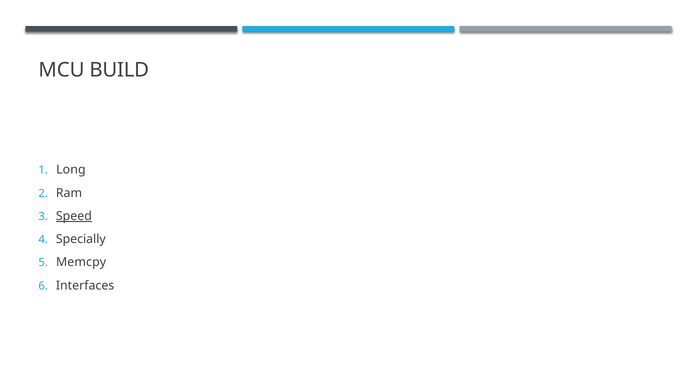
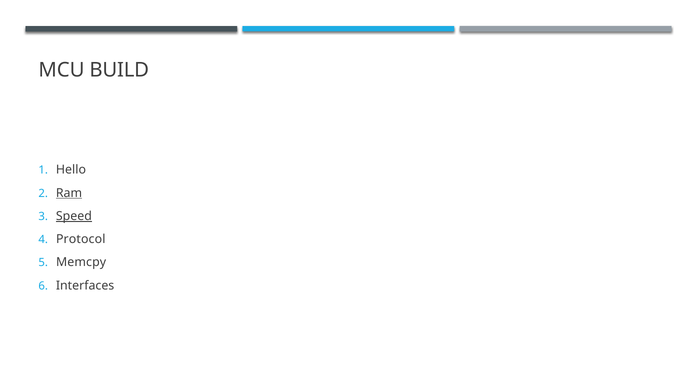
Long: Long -> Hello (71, 170)
Ram underline: none -> present (69, 193)
Specially: Specially -> Protocol (81, 239)
